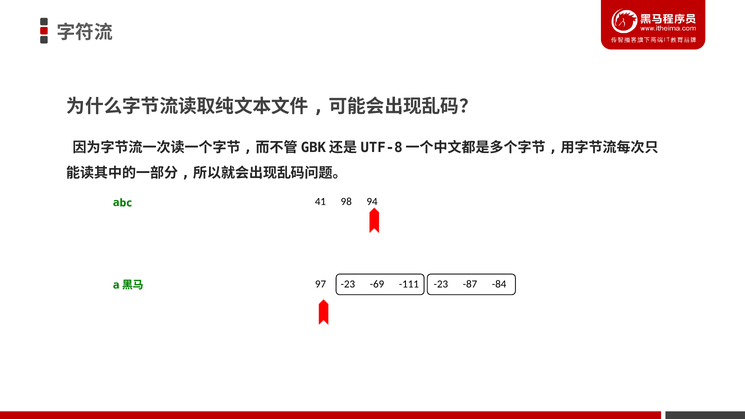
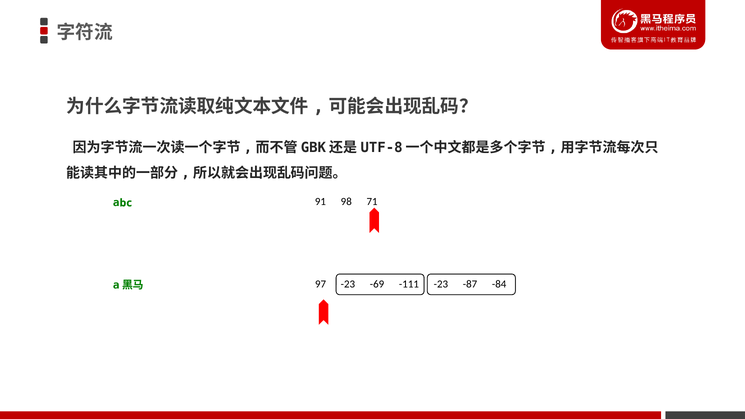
41: 41 -> 91 (320, 202)
94: 94 -> 71 (372, 202)
